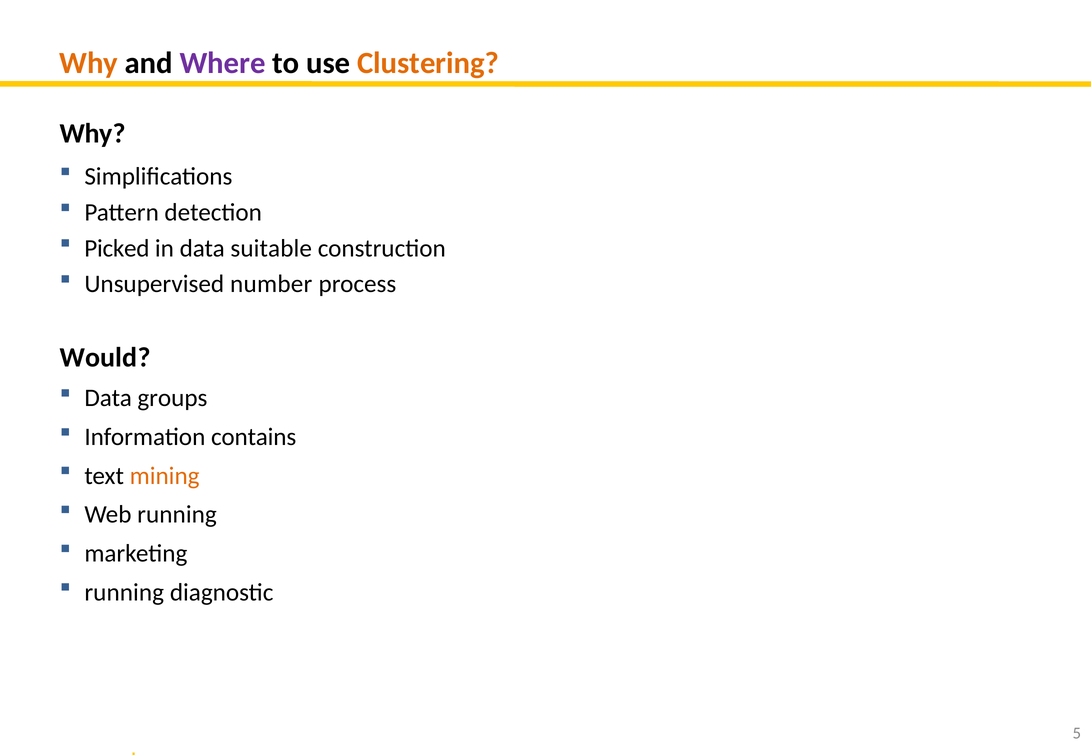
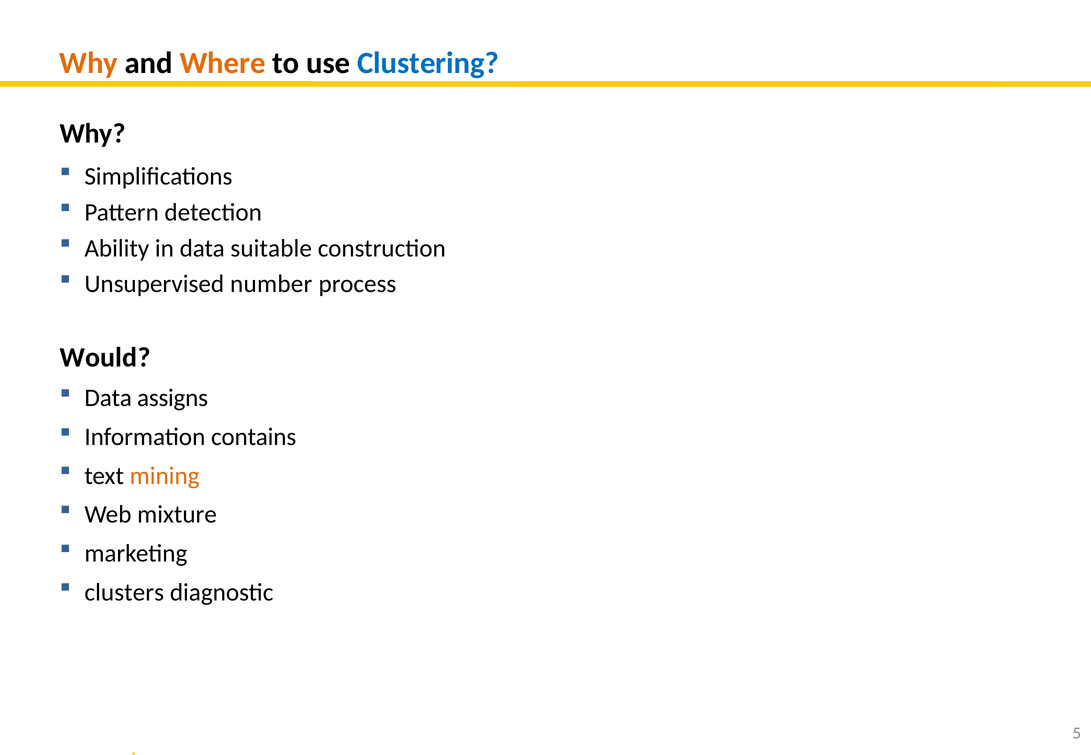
Where colour: purple -> orange (223, 63)
Clustering colour: orange -> blue (428, 63)
Picked: Picked -> Ability (117, 248)
groups: groups -> assigns (173, 398)
Web running: running -> mixture (177, 515)
running: running -> clusters (124, 592)
